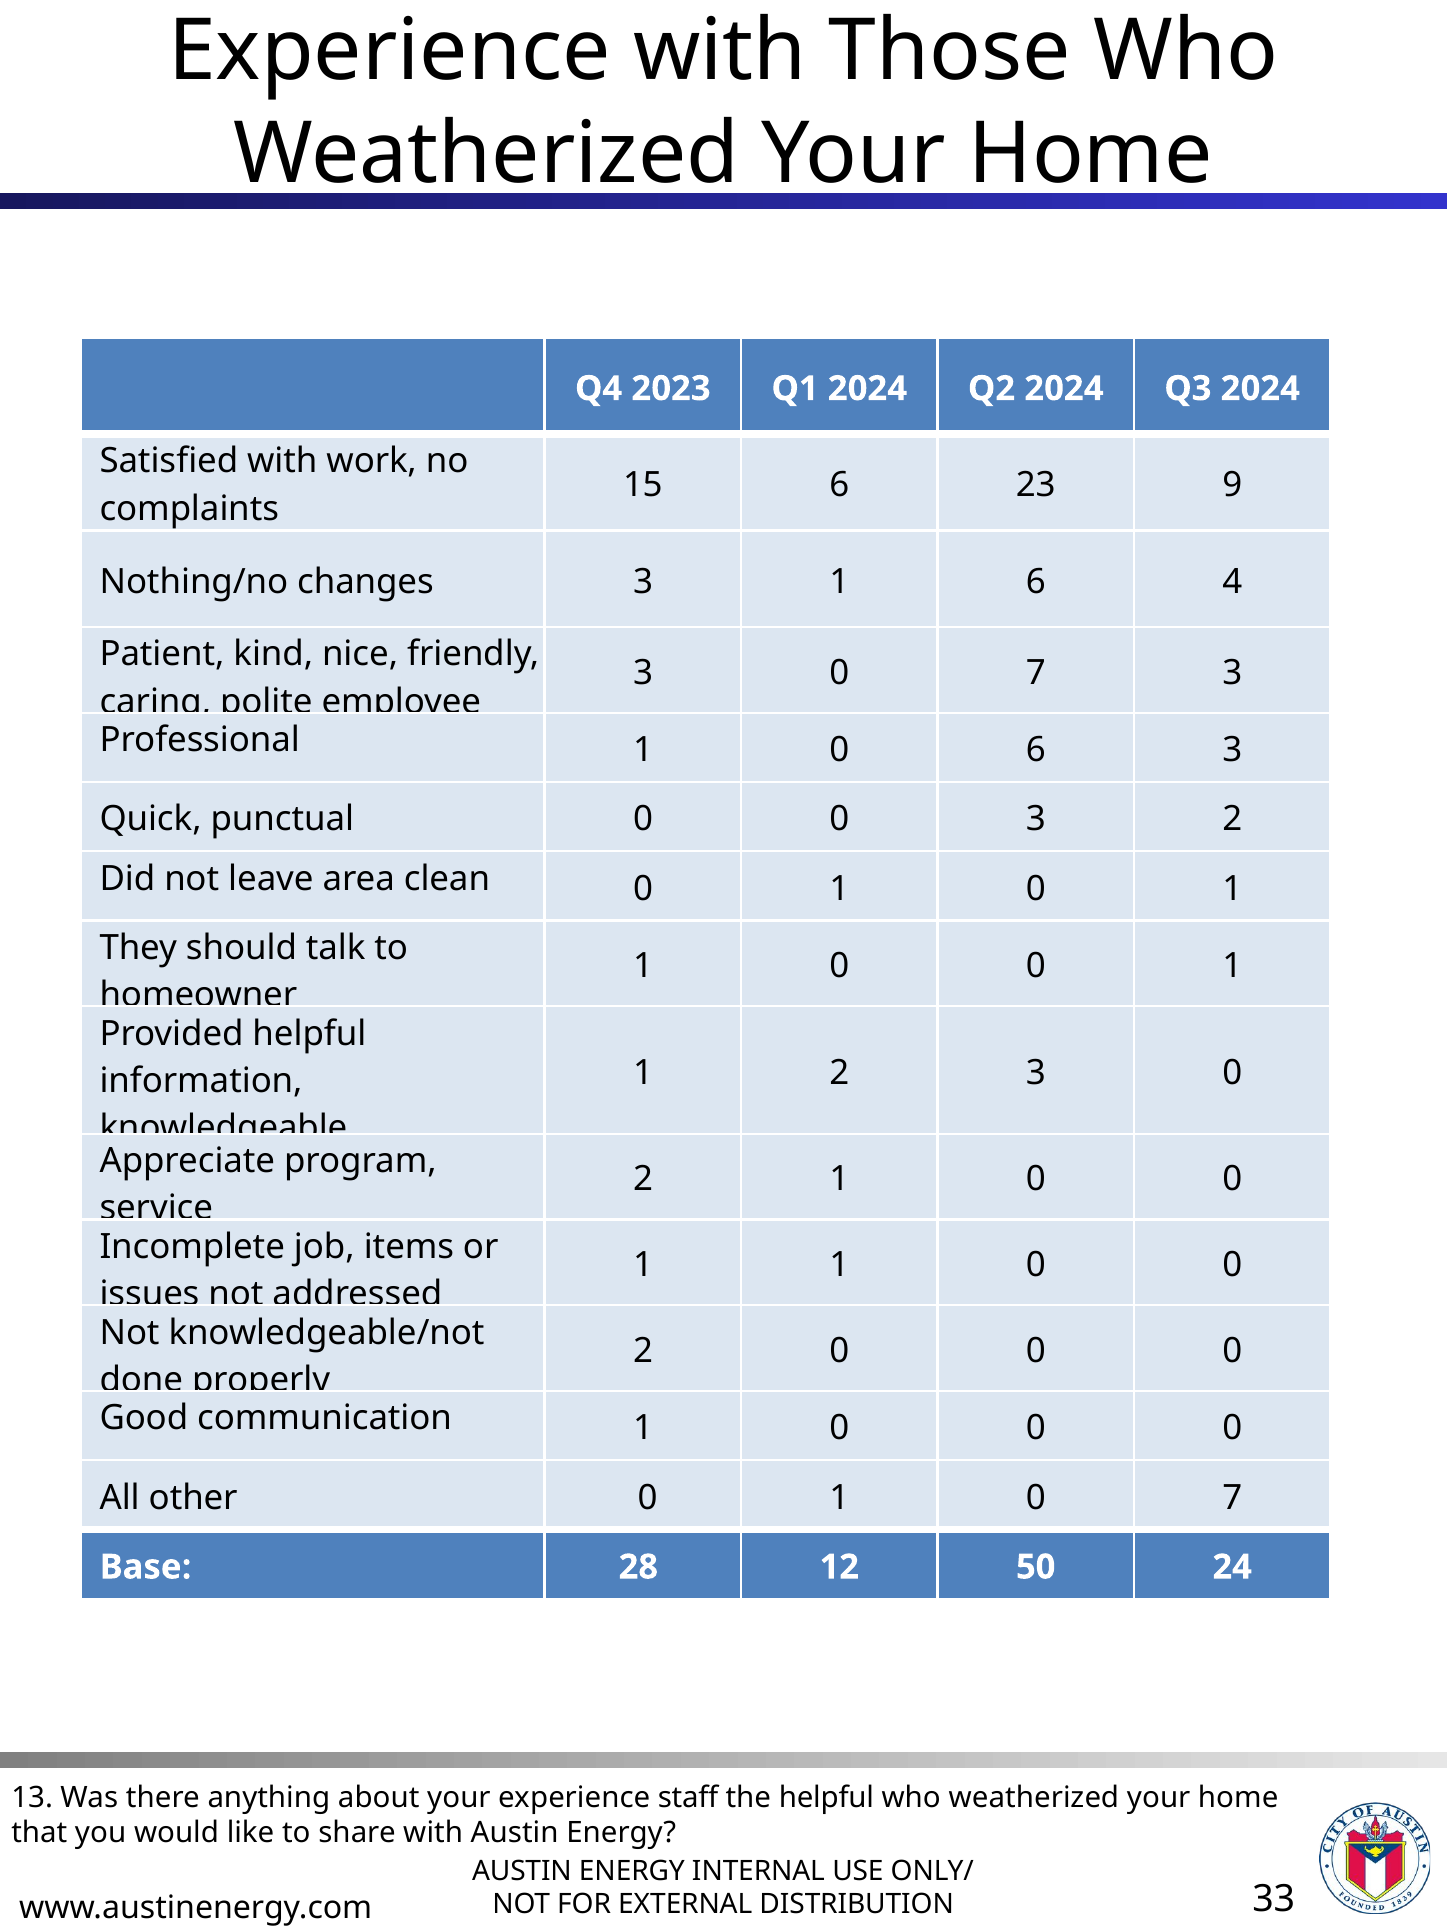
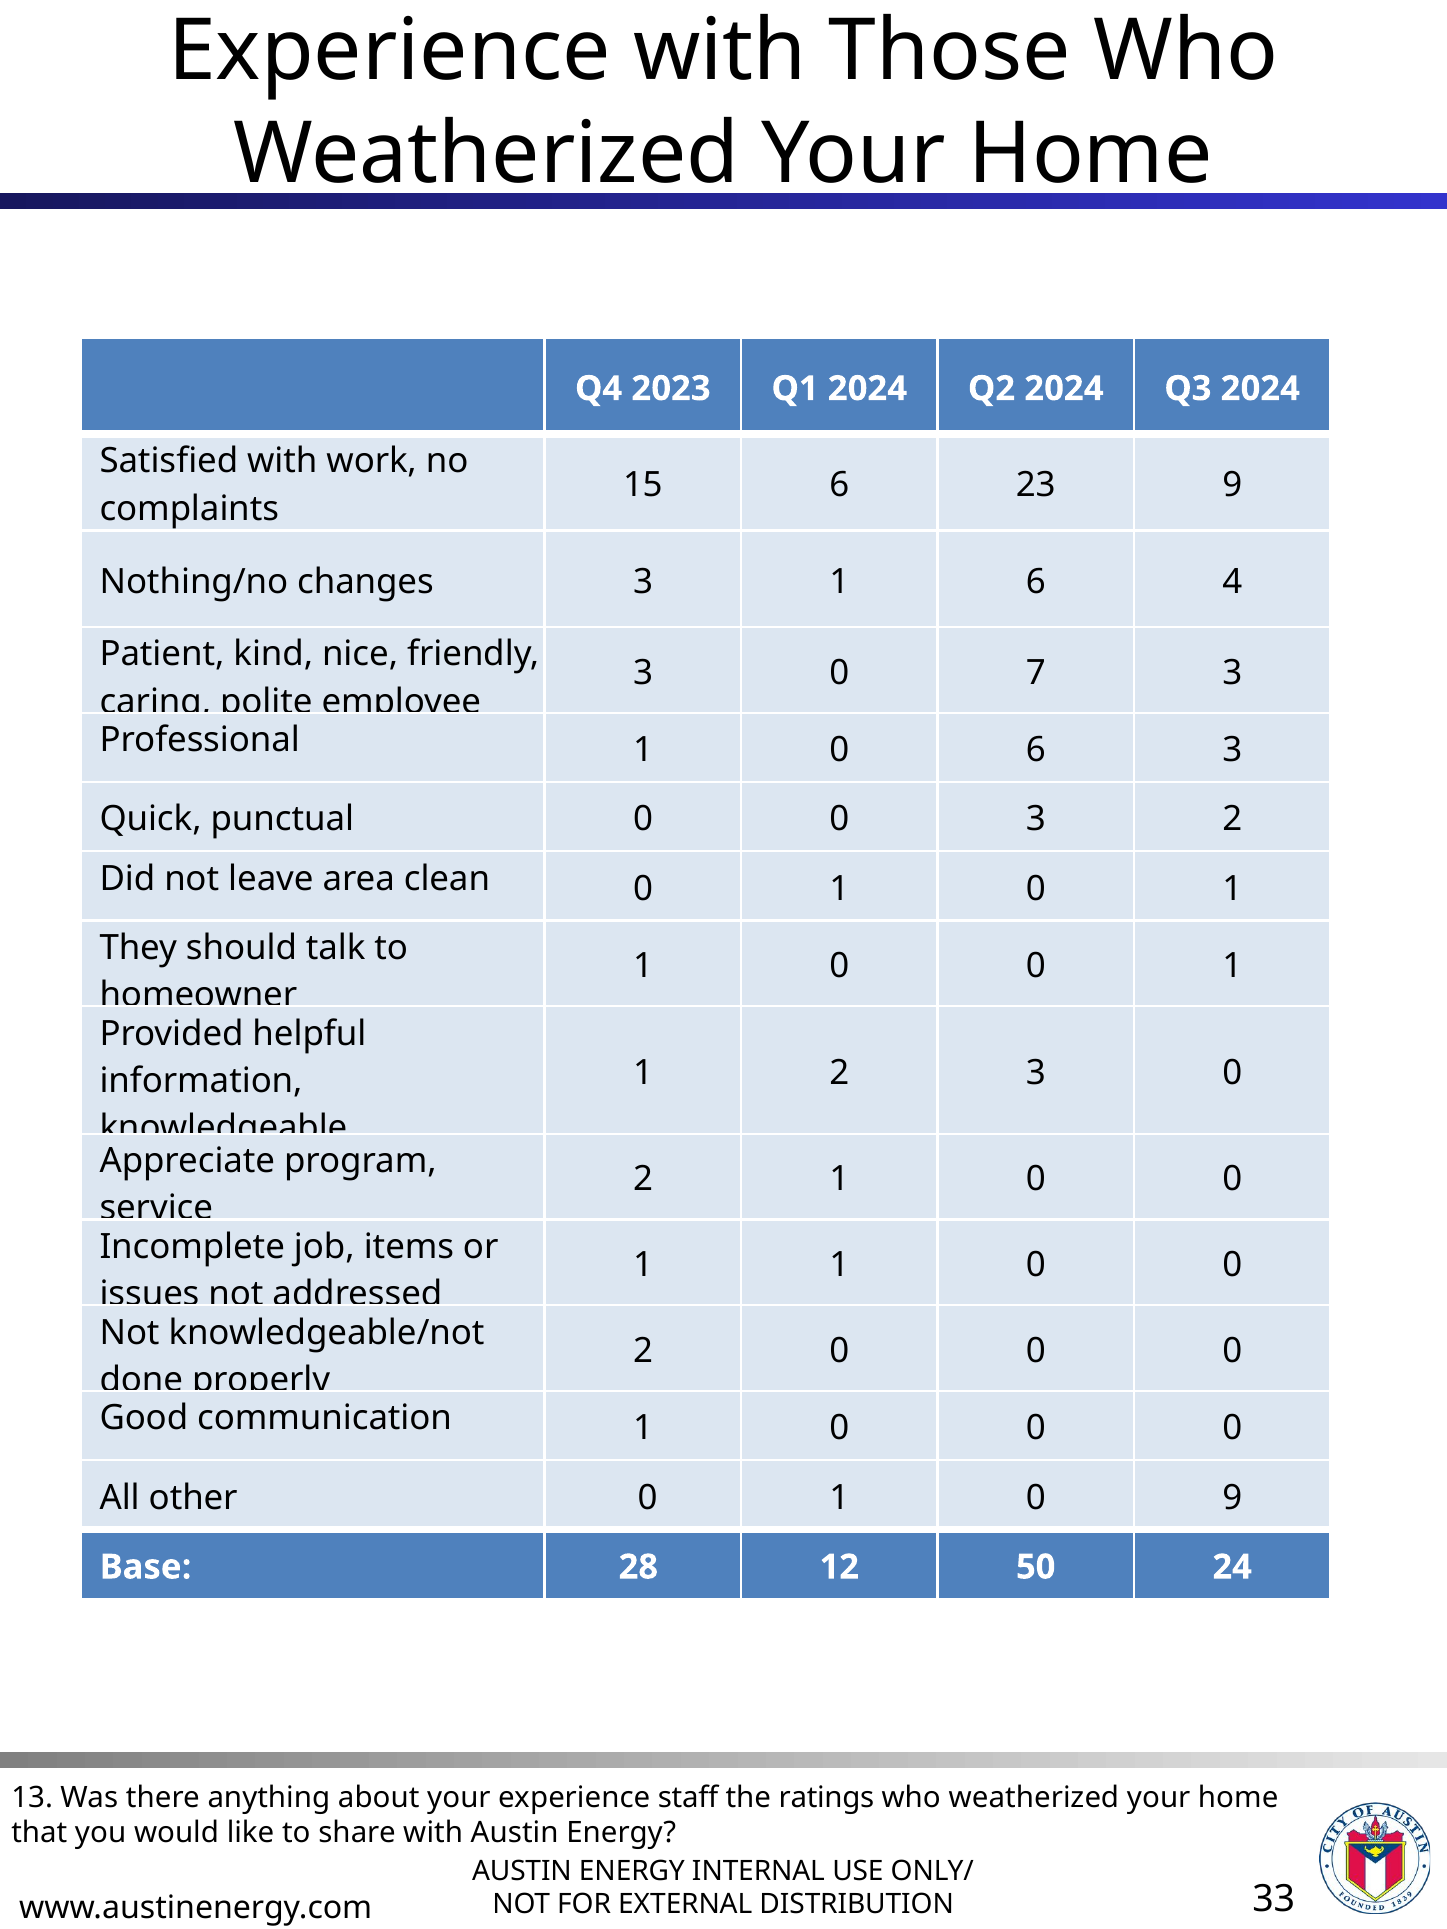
1 0 7: 7 -> 9 (1232, 1498)
the helpful: helpful -> ratings (826, 1798)
